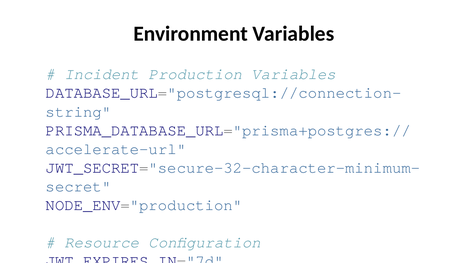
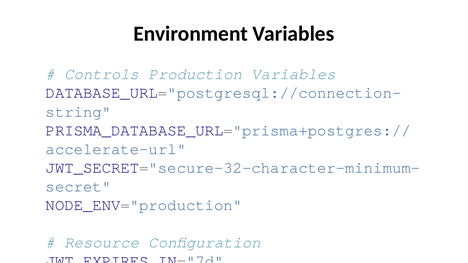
Incident: Incident -> Controls (102, 74)
